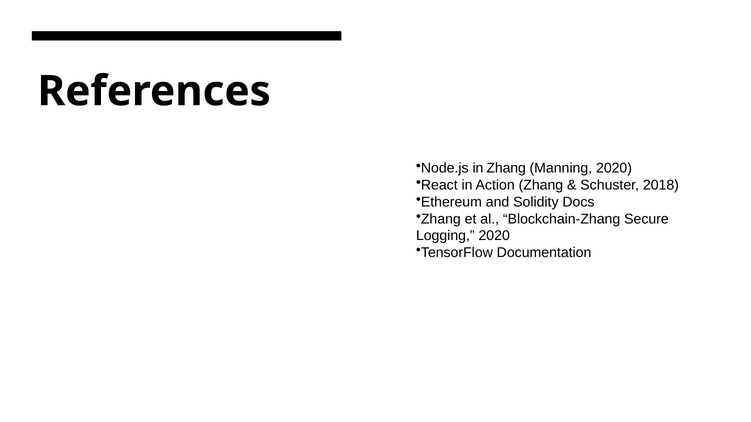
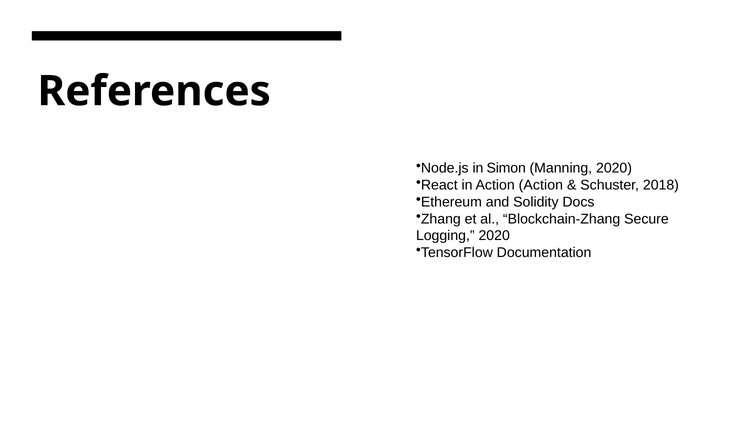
in Zhang: Zhang -> Simon (506, 168)
Action Zhang: Zhang -> Action (541, 185)
